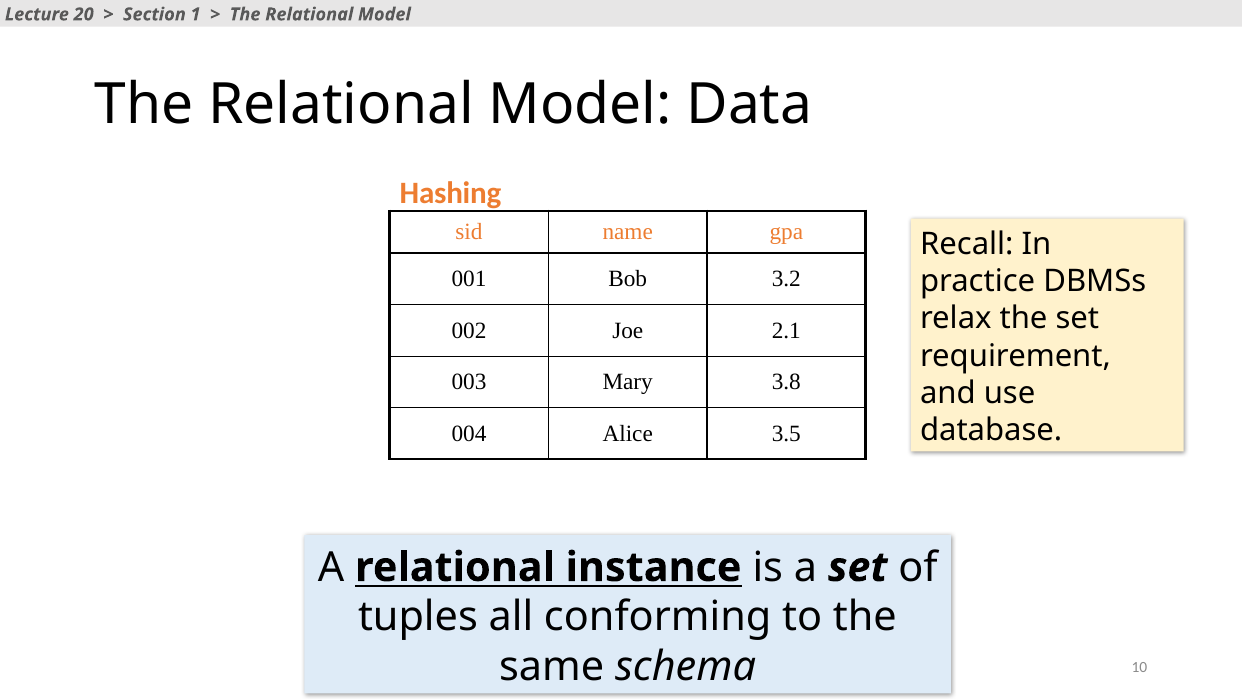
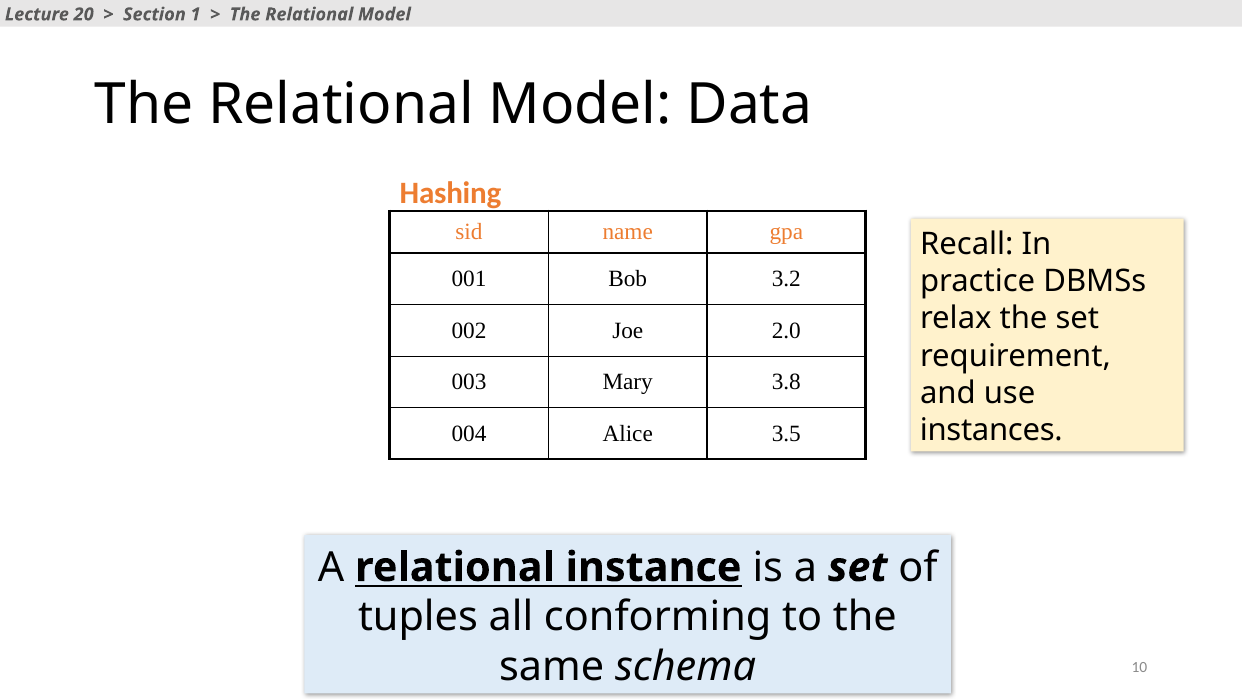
2.1: 2.1 -> 2.0 (786, 330)
database: database -> instances (991, 430)
